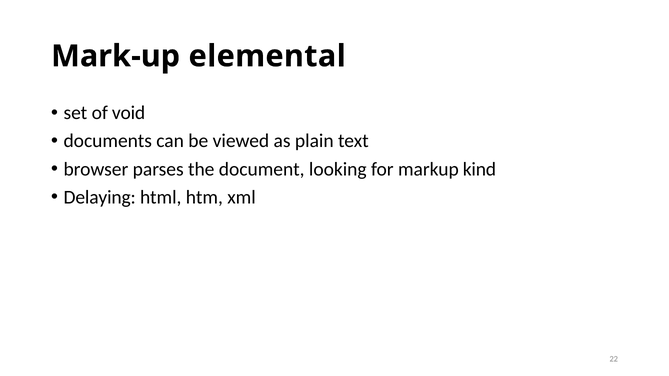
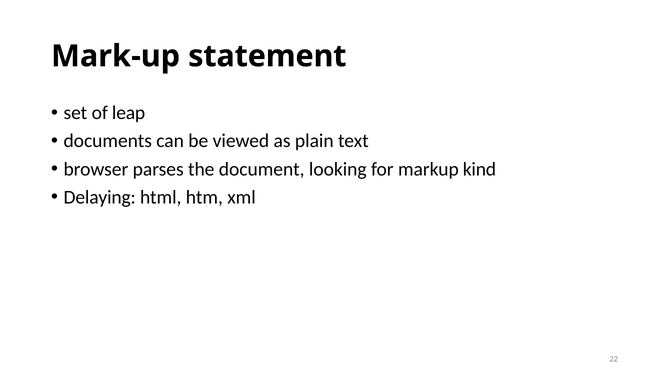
elemental: elemental -> statement (267, 56)
void: void -> leap (129, 113)
